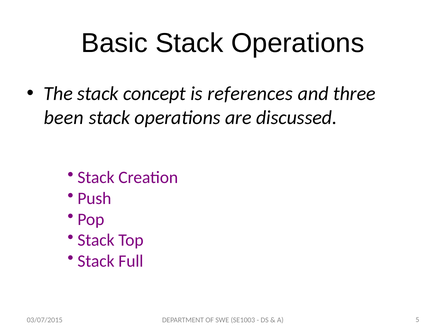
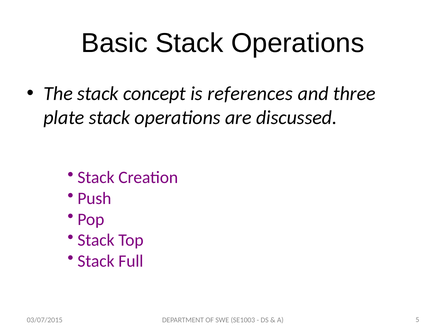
been: been -> plate (64, 117)
